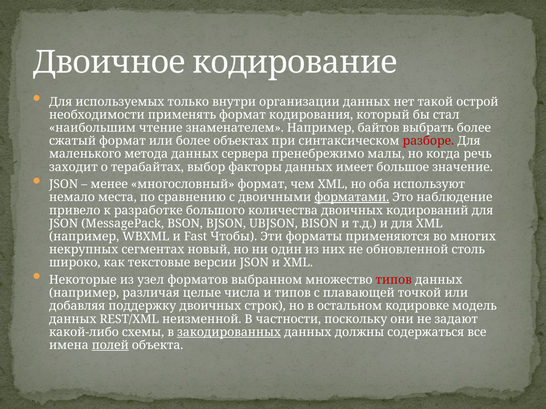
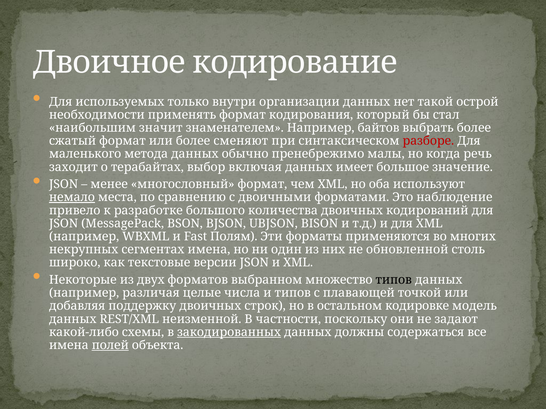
чтение: чтение -> значит (161, 128)
объектах: объектах -> сменяют (241, 141)
сервера: сервера -> обычно (245, 154)
факторы: факторы -> включая (255, 167)
немало underline: none -> present (72, 198)
форматами underline: present -> none (352, 198)
Чтобы: Чтобы -> Полям (234, 237)
сегментах новый: новый -> имена (209, 250)
узел: узел -> двух (151, 280)
типов colour: red -> black (394, 280)
